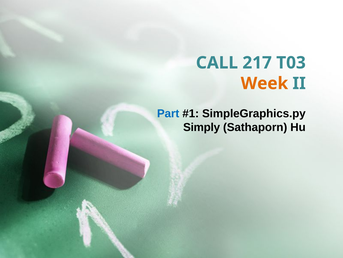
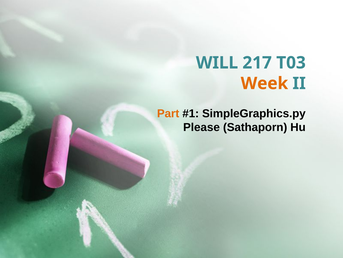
CALL: CALL -> WILL (217, 63)
Part colour: blue -> orange (168, 113)
Simply: Simply -> Please (201, 127)
